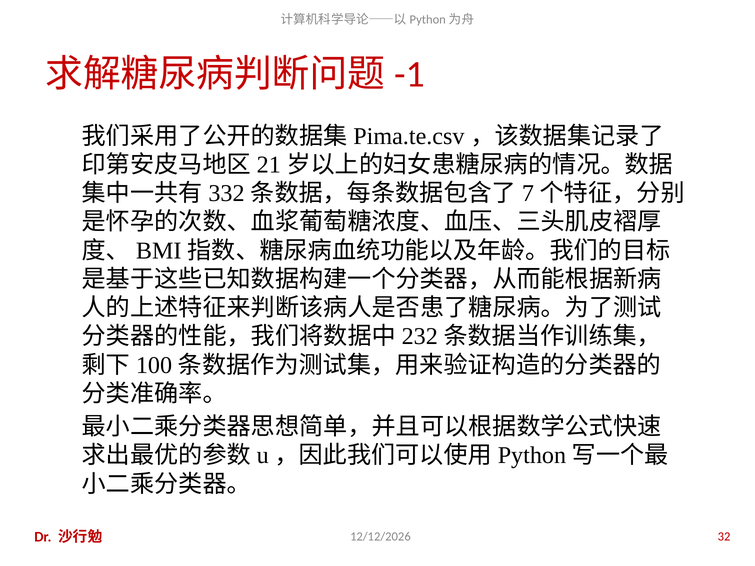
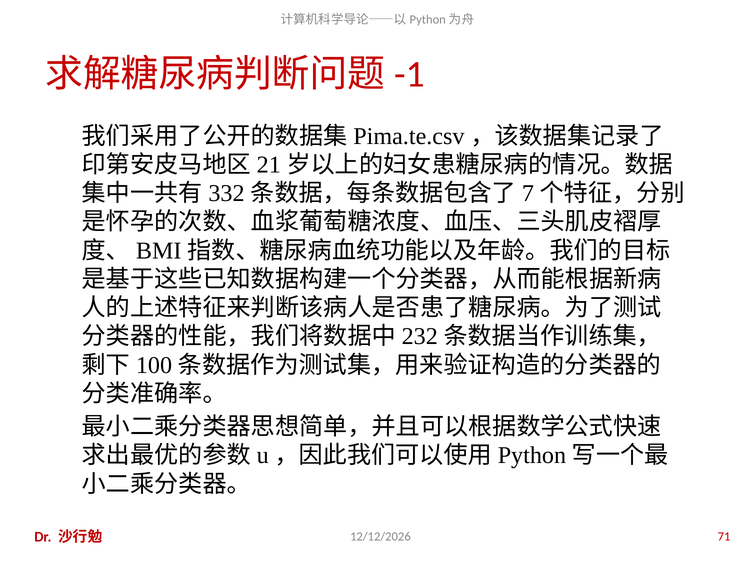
32: 32 -> 71 (724, 537)
